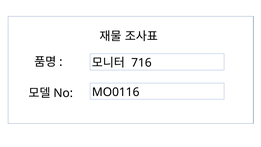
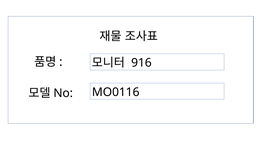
716: 716 -> 916 (141, 63)
